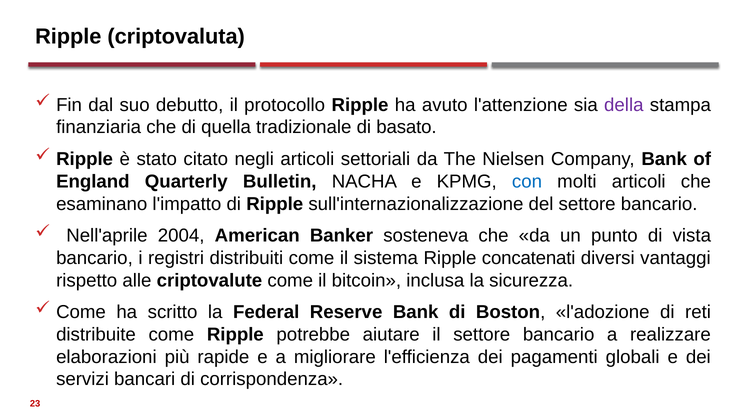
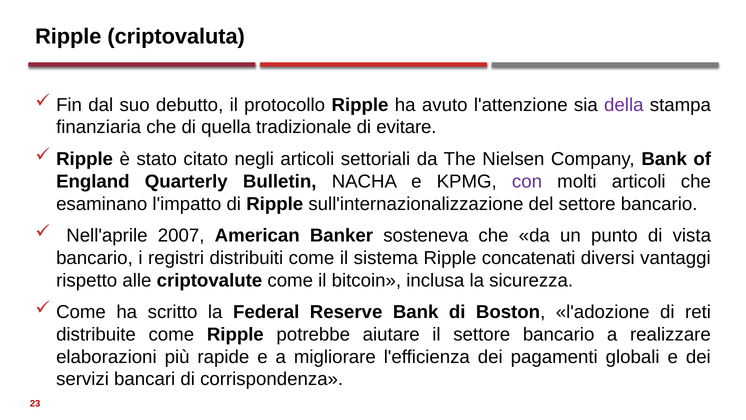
basato: basato -> evitare (406, 127)
con colour: blue -> purple (527, 181)
2004: 2004 -> 2007 (181, 235)
